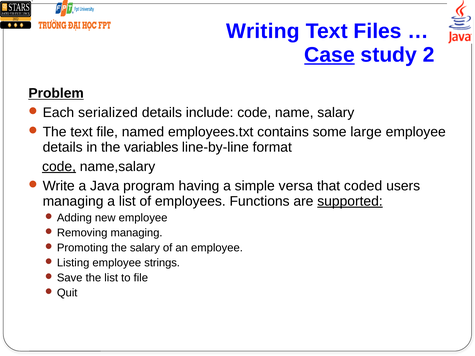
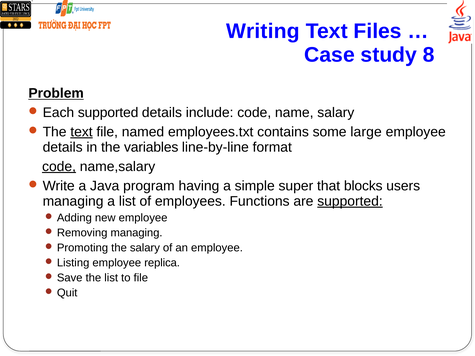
Case underline: present -> none (330, 55)
2: 2 -> 8 (429, 55)
serialized: serialized -> supported (108, 113)
text underline: none -> present (82, 132)
versa: versa -> super (296, 186)
coded: coded -> blocks (363, 186)
strings: strings -> replica (162, 263)
